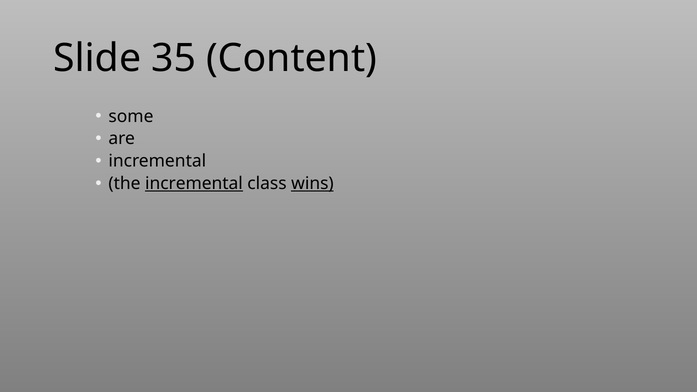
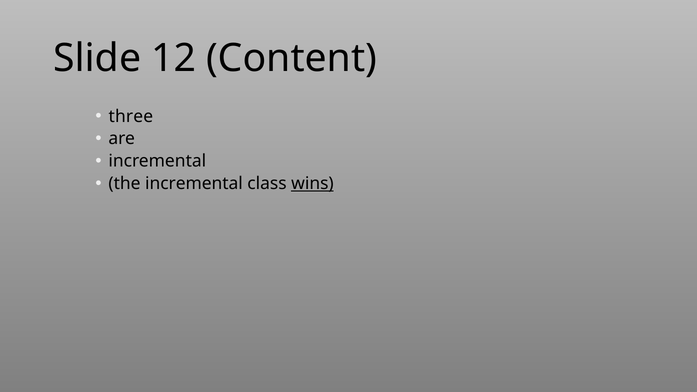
35: 35 -> 12 (174, 59)
some: some -> three (131, 116)
incremental underline: present -> none (194, 184)
